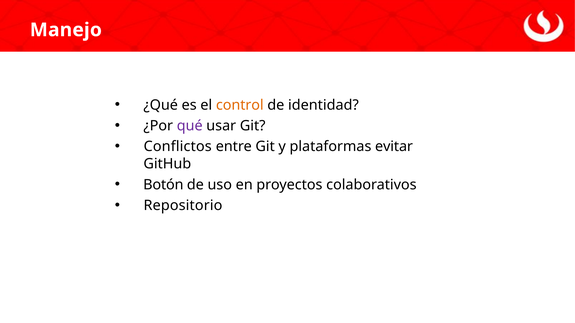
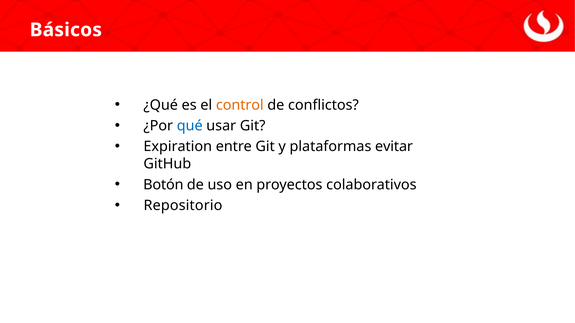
Manejo: Manejo -> Básicos (66, 30)
identidad: identidad -> conflictos (323, 105)
qué colour: purple -> blue (190, 126)
Conflictos: Conflictos -> Expiration (178, 147)
